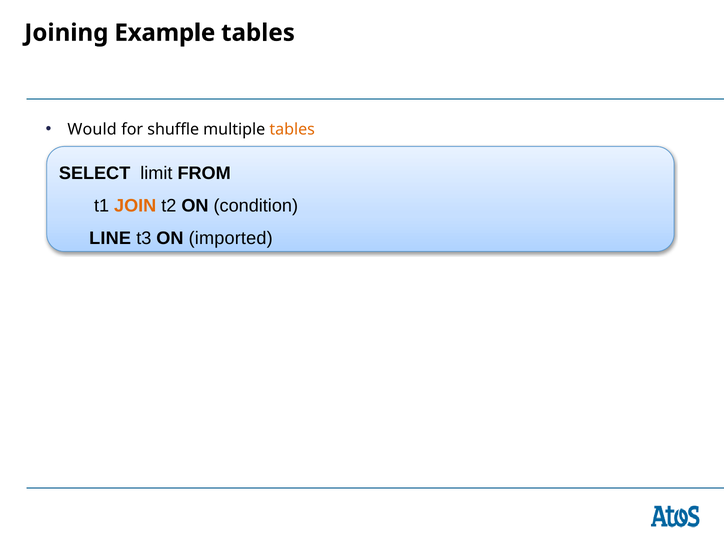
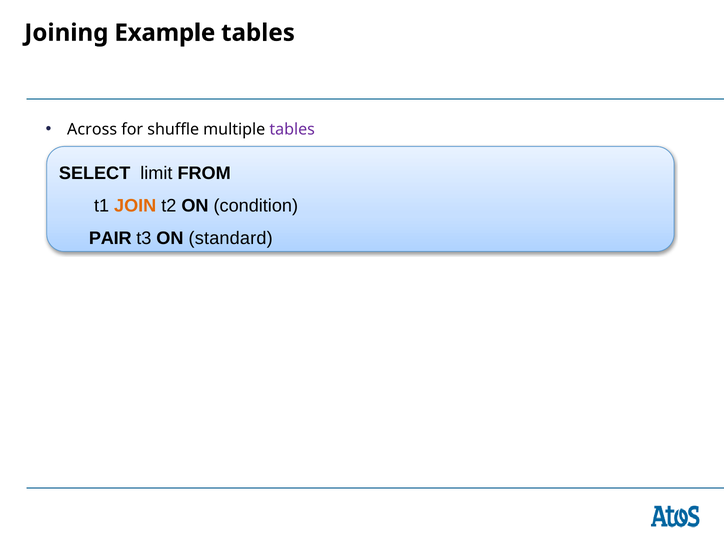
Would: Would -> Across (92, 130)
tables colour: orange -> purple (292, 130)
LINE: LINE -> PAIR (110, 238)
imported: imported -> standard (231, 238)
